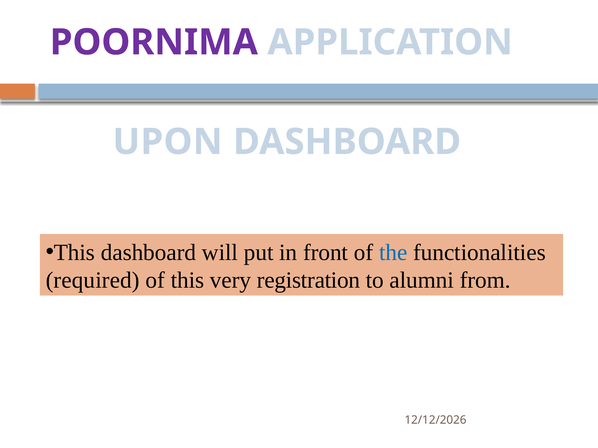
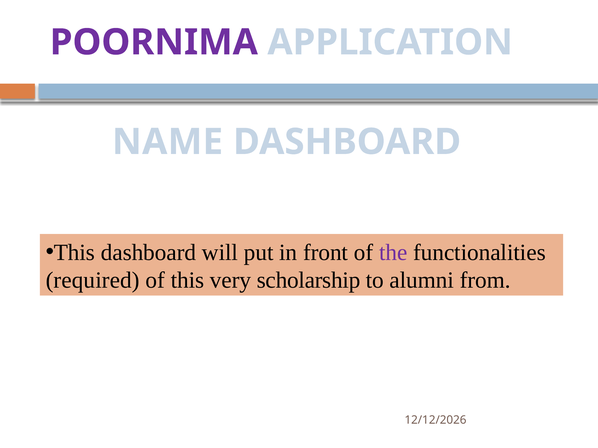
UPON: UPON -> NAME (168, 142)
the colour: blue -> purple (393, 253)
registration: registration -> scholarship (309, 281)
